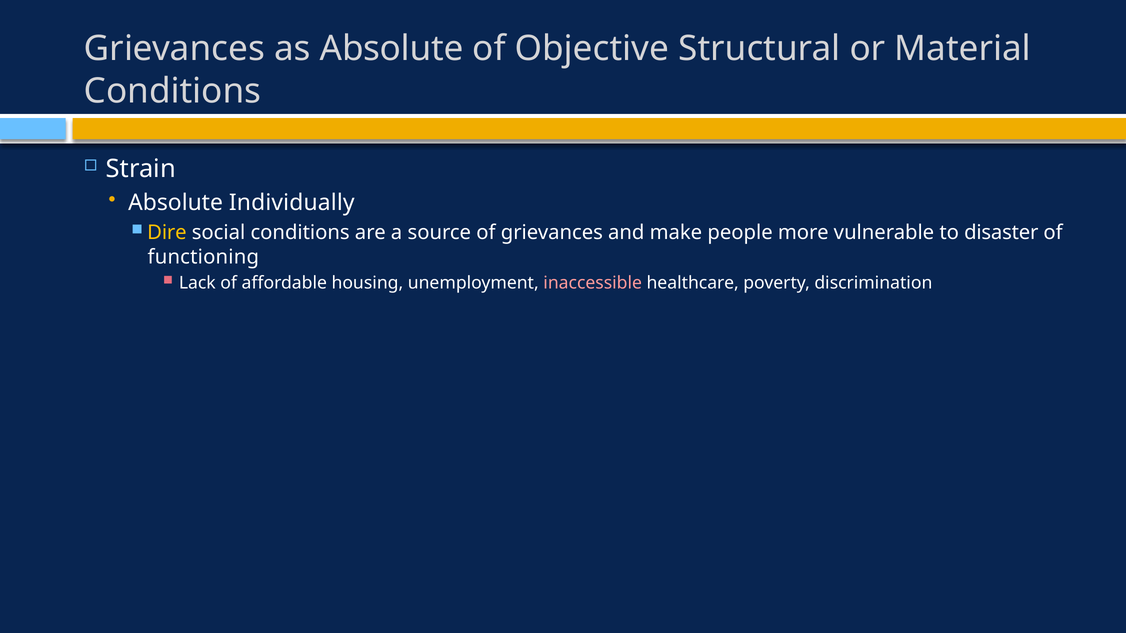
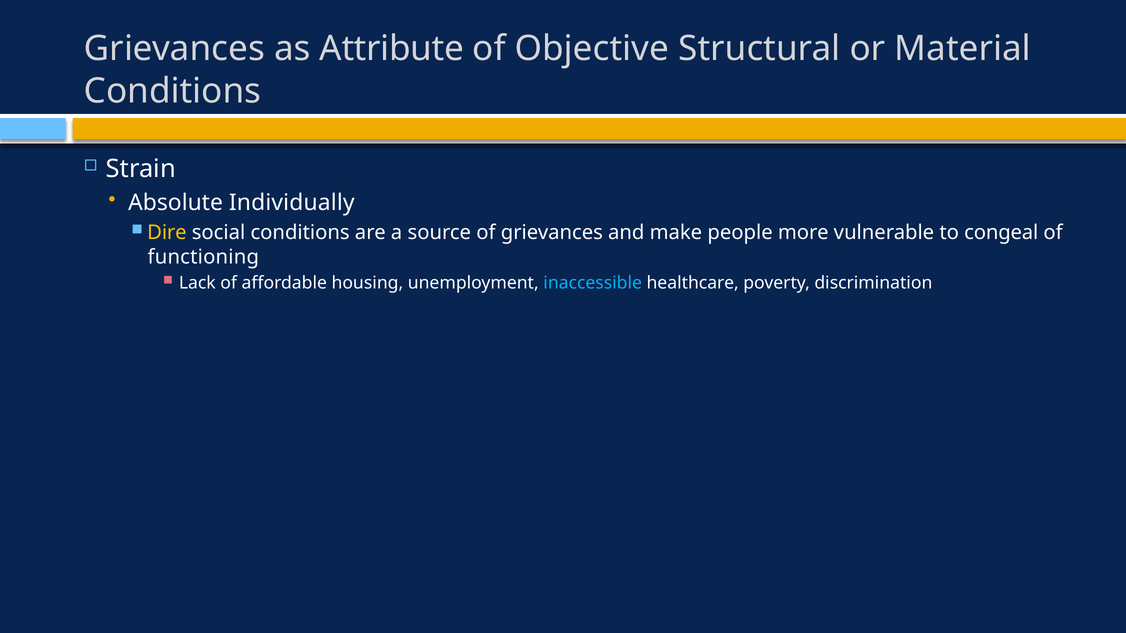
as Absolute: Absolute -> Attribute (392, 49)
disaster: disaster -> congeal (1001, 233)
inaccessible colour: pink -> light blue (593, 283)
